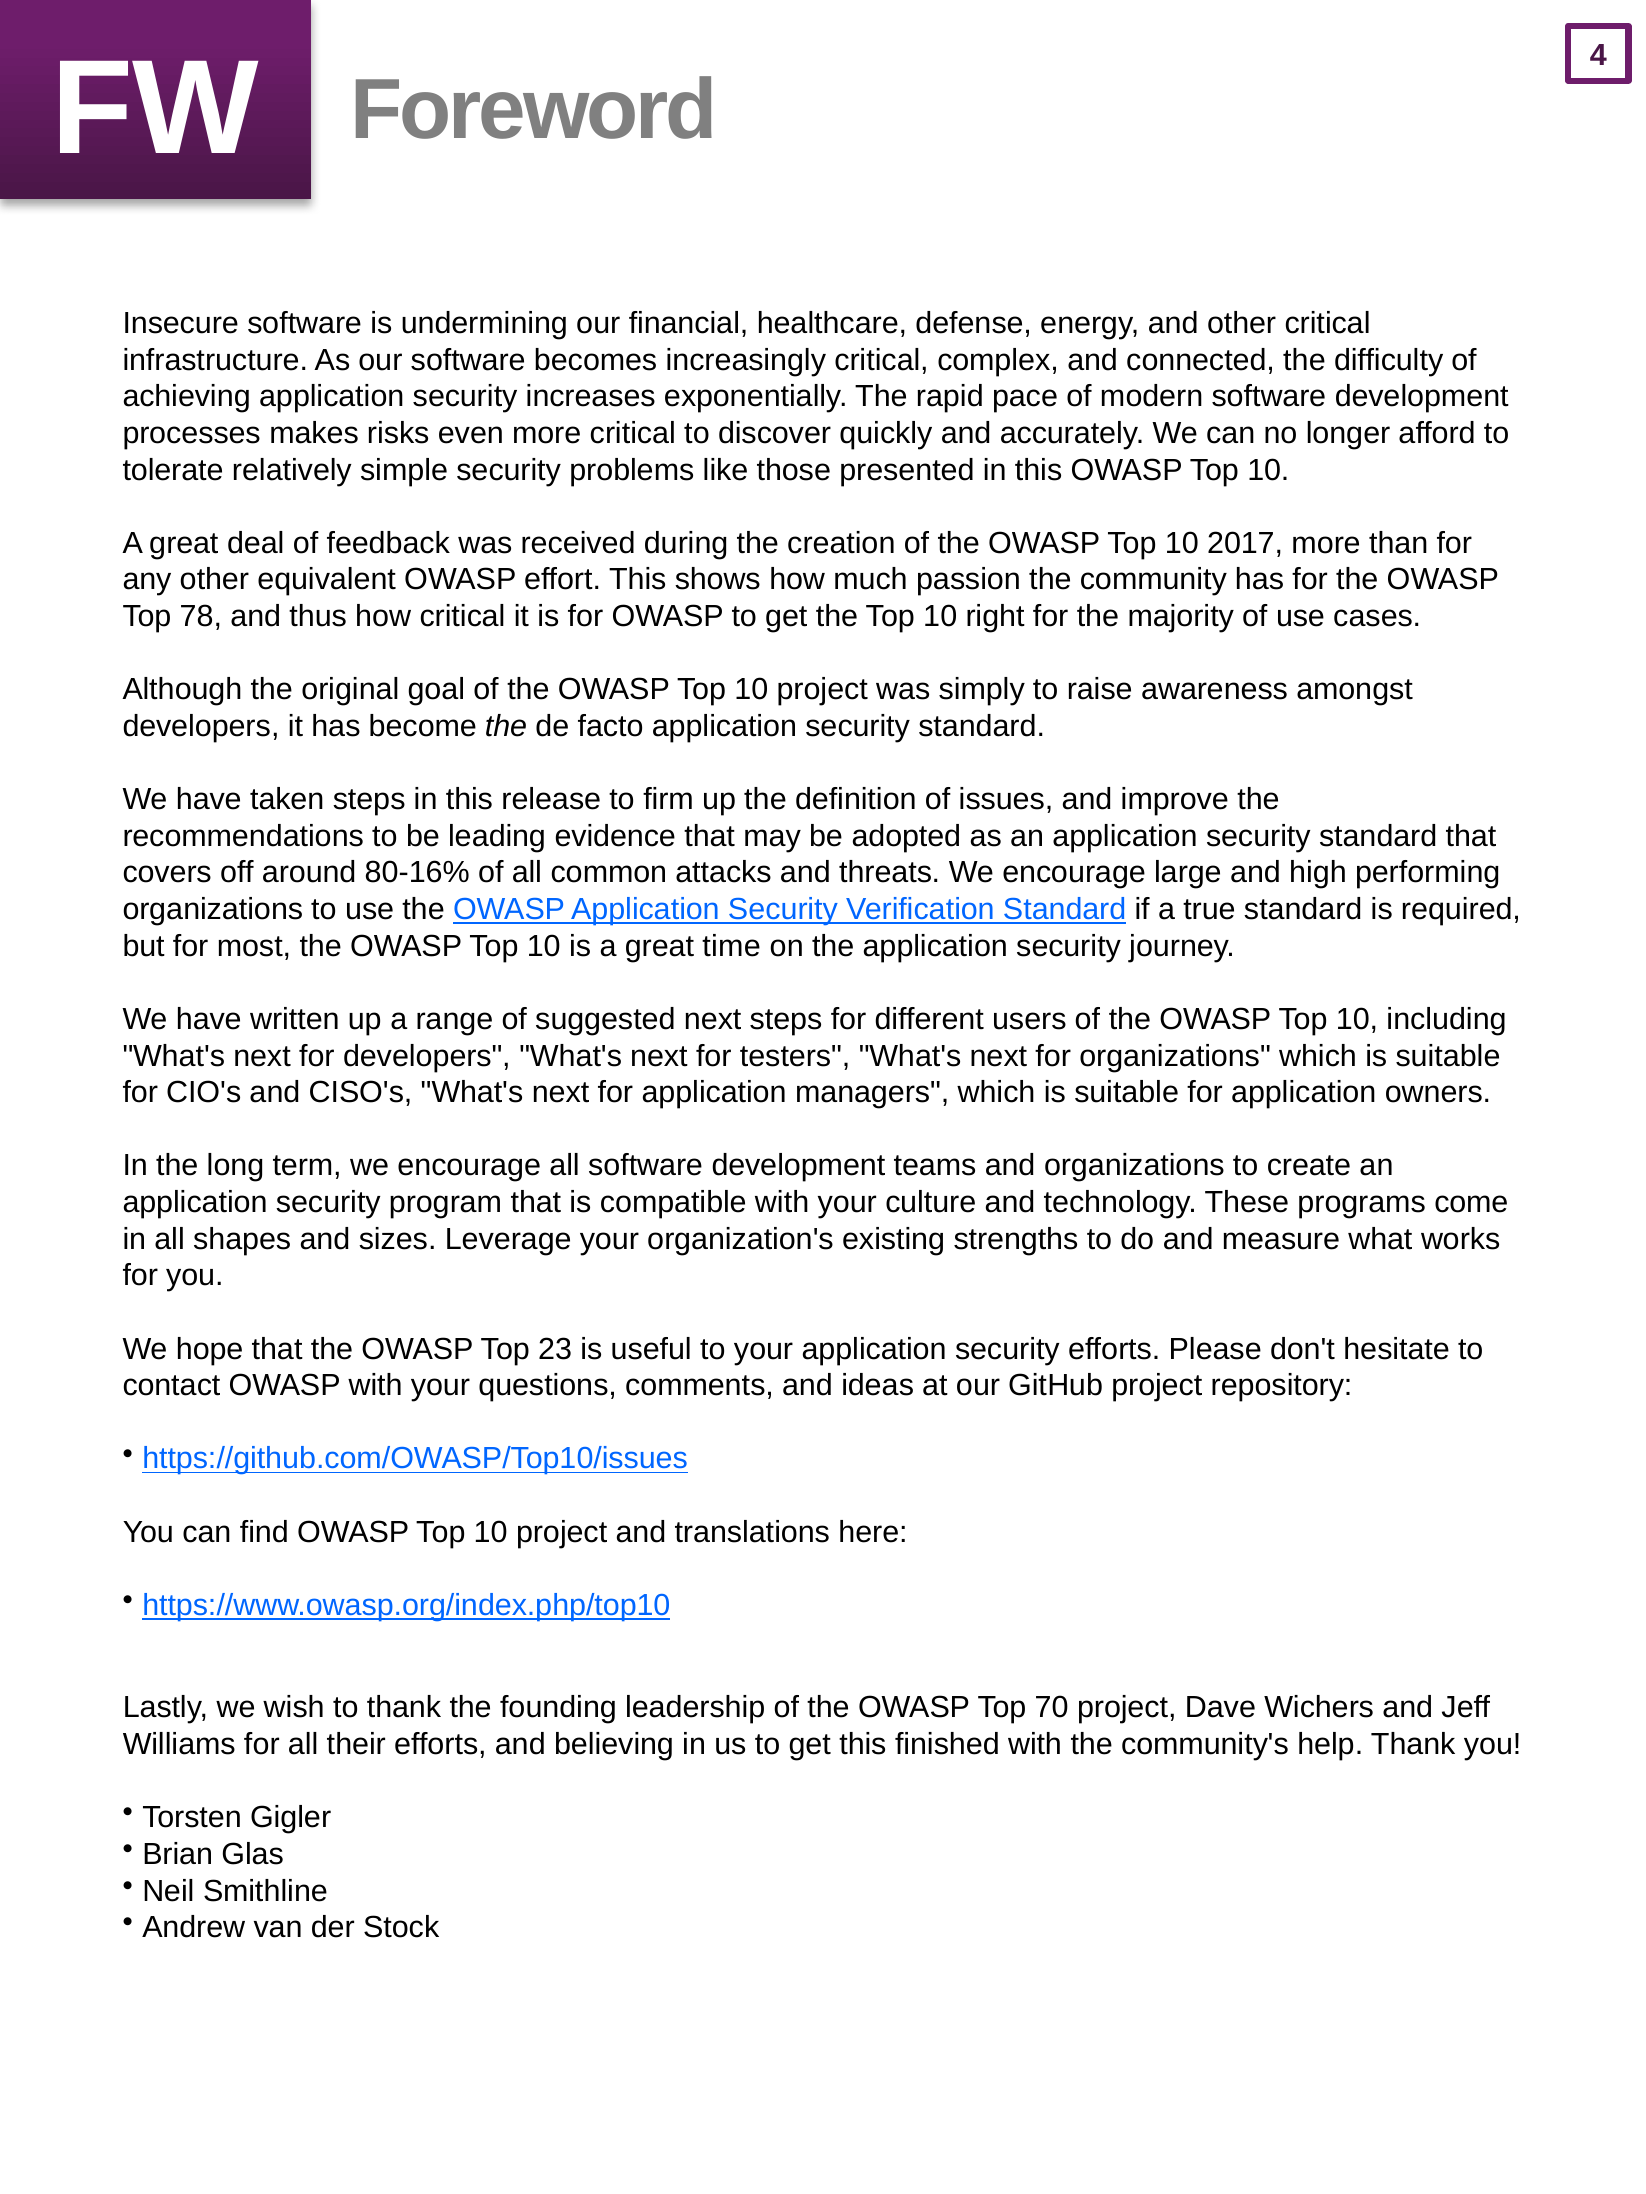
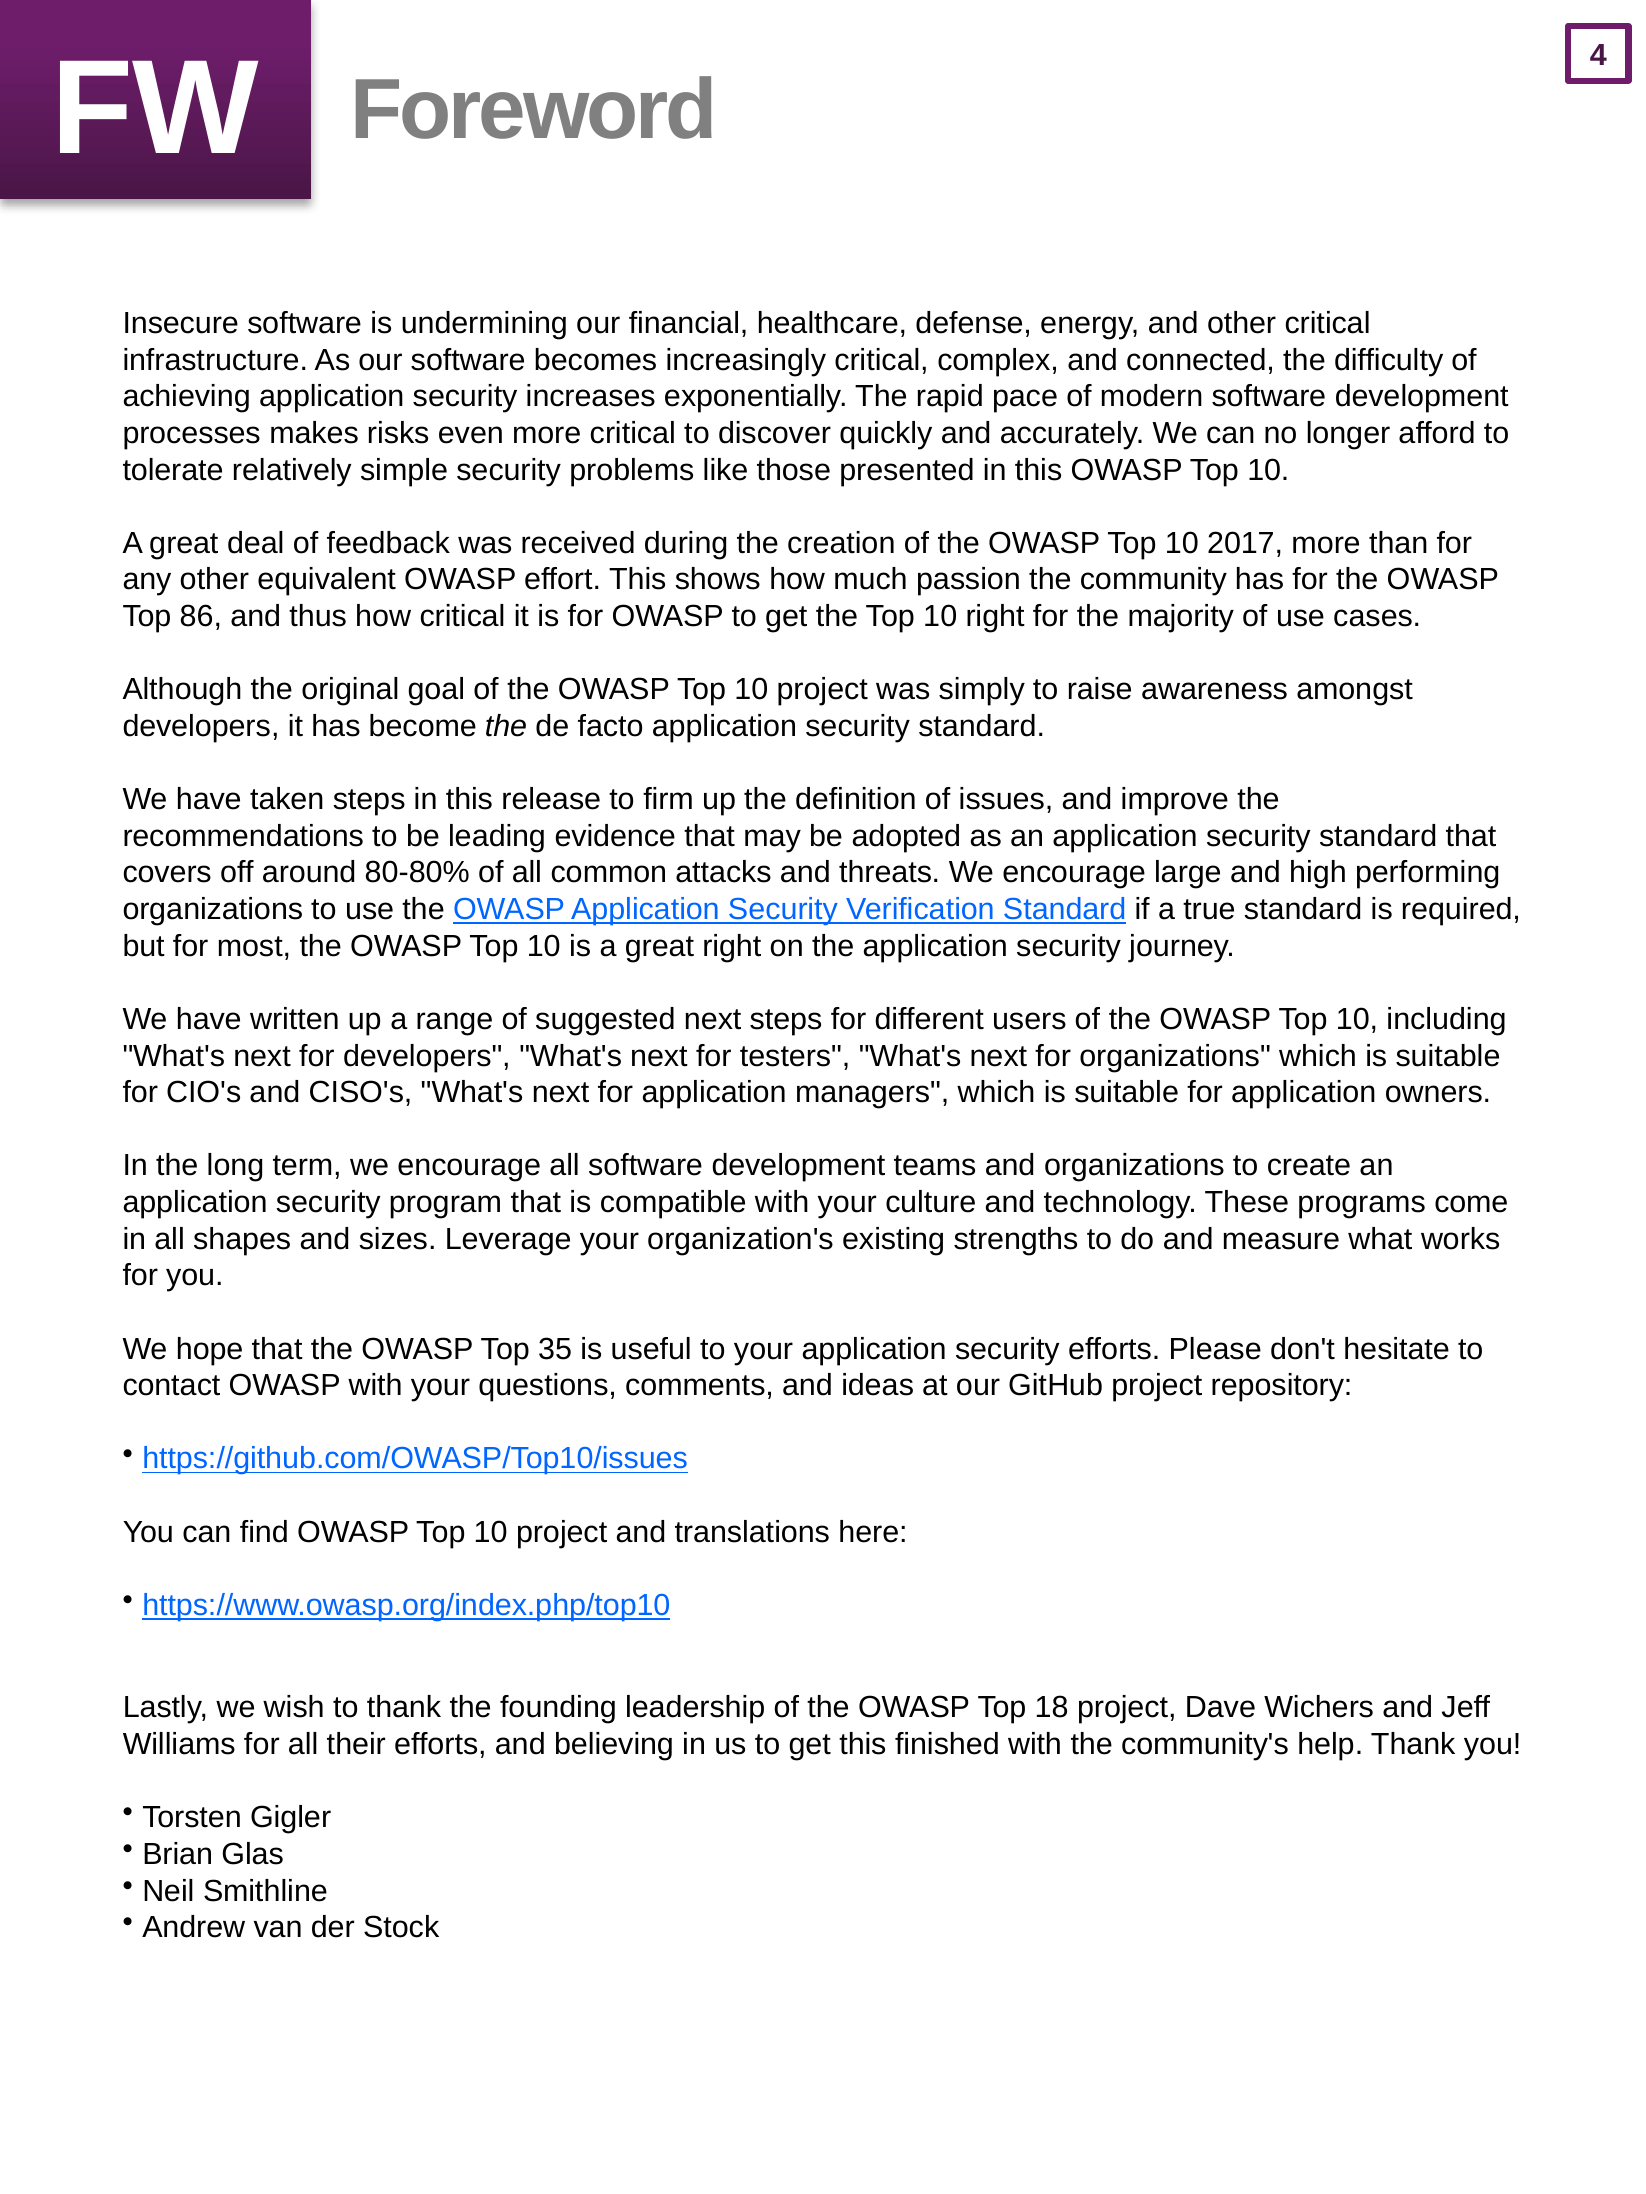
78: 78 -> 86 (201, 617)
80-16%: 80-16% -> 80-80% (417, 873)
great time: time -> right (732, 946)
23: 23 -> 35 (555, 1349)
70: 70 -> 18 (1052, 1708)
